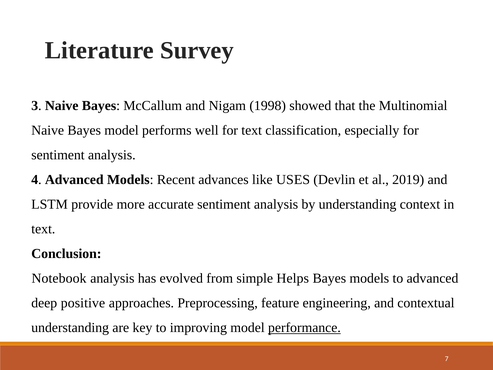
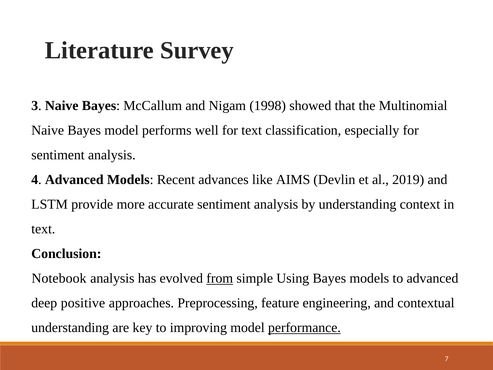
USES: USES -> AIMS (293, 180)
from underline: none -> present (220, 278)
Helps: Helps -> Using (293, 278)
